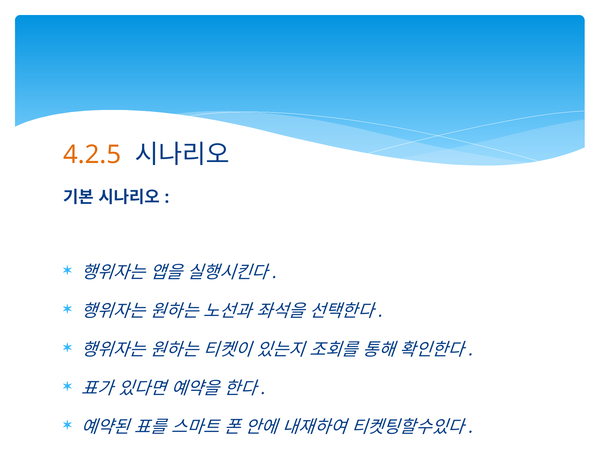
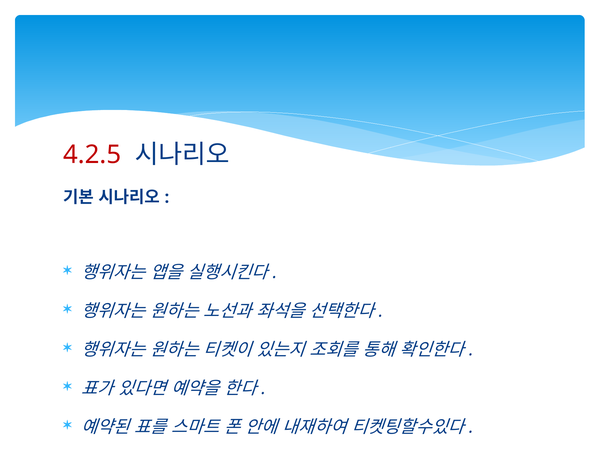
4.2.5 colour: orange -> red (92, 155)
